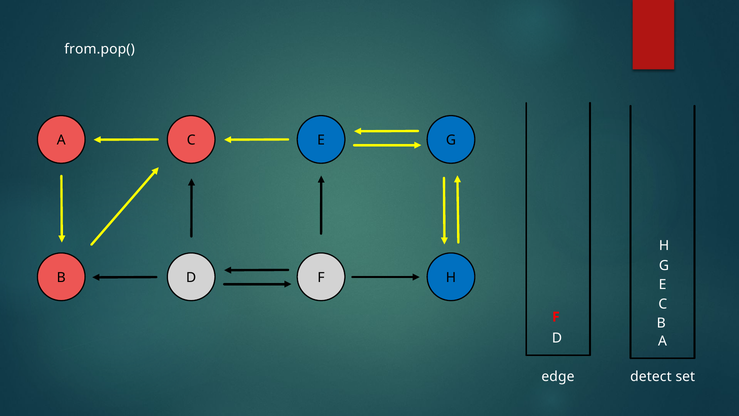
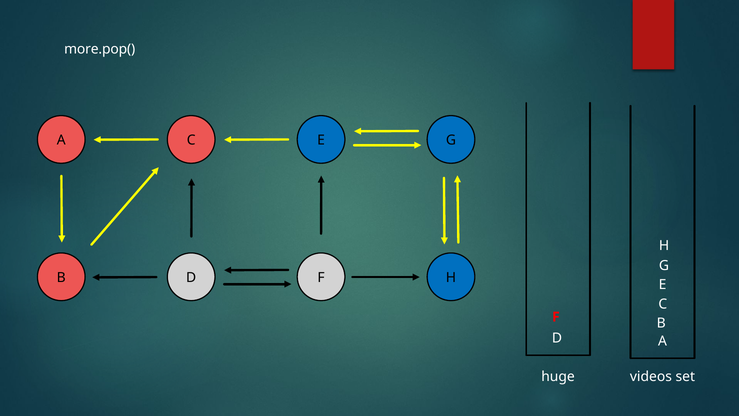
from.pop(: from.pop( -> more.pop( (100, 49)
edge: edge -> huge (558, 377)
detect: detect -> videos (651, 377)
